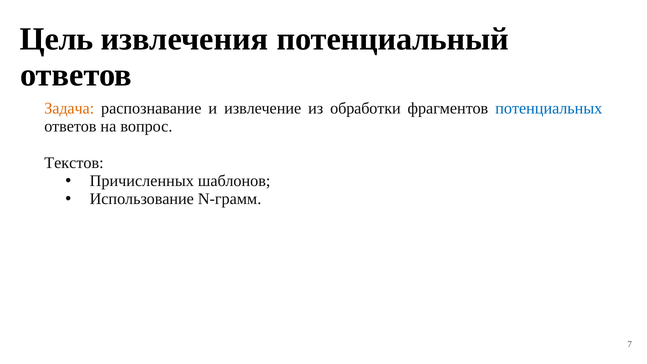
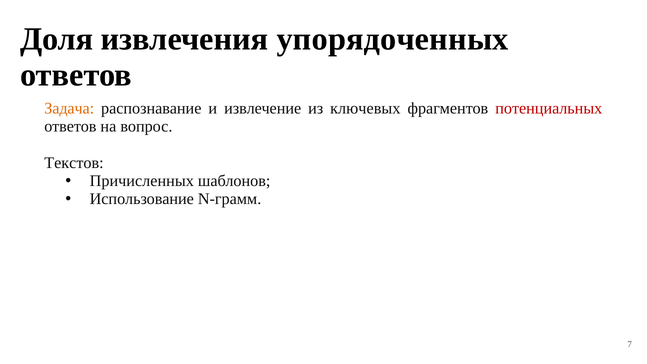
Цель: Цель -> Доля (57, 39)
потенциальный: потенциальный -> упорядоченных (393, 39)
обработки: обработки -> ключевых (365, 109)
потенциальных colour: blue -> red (549, 109)
